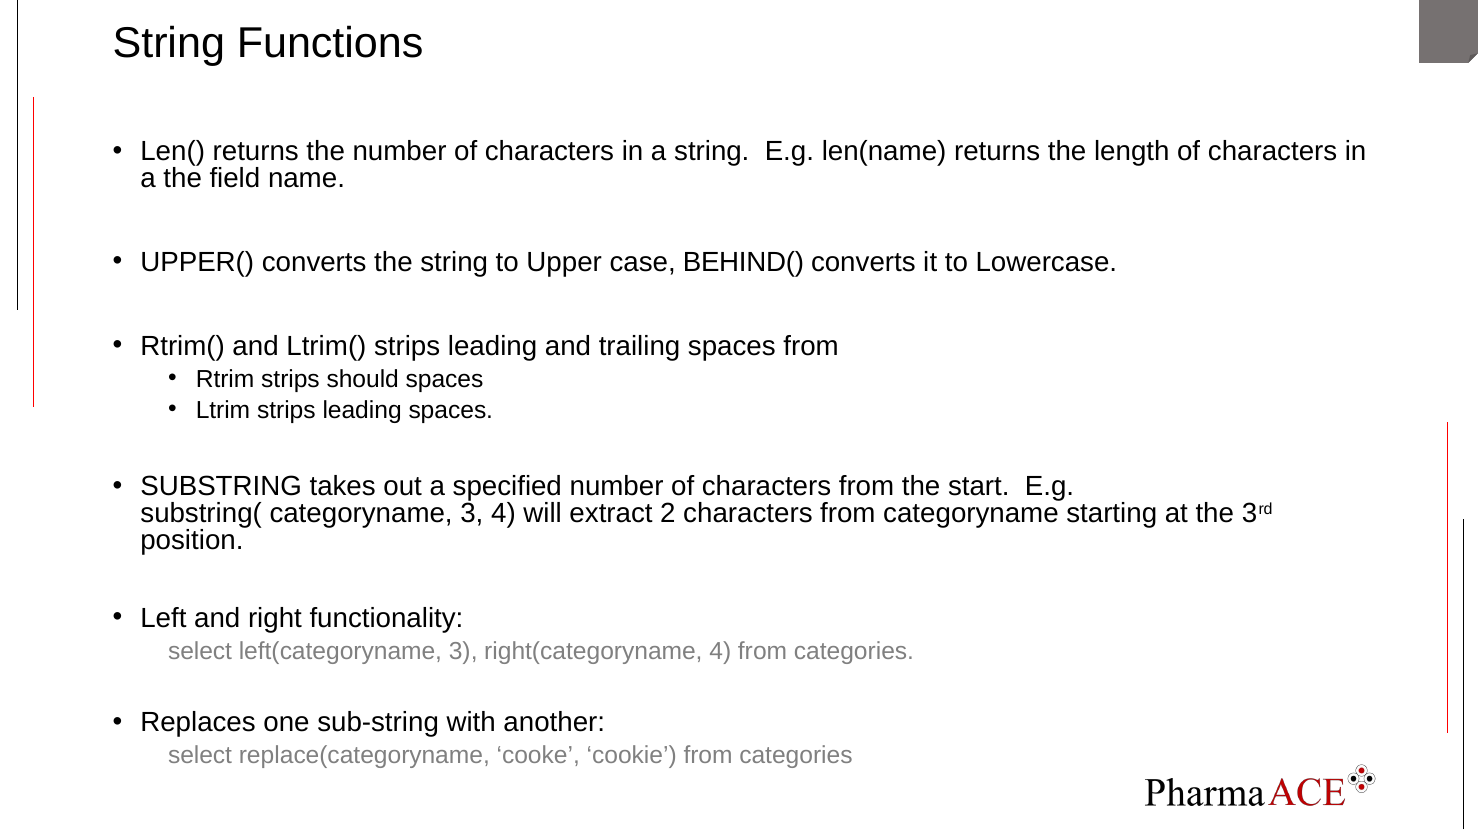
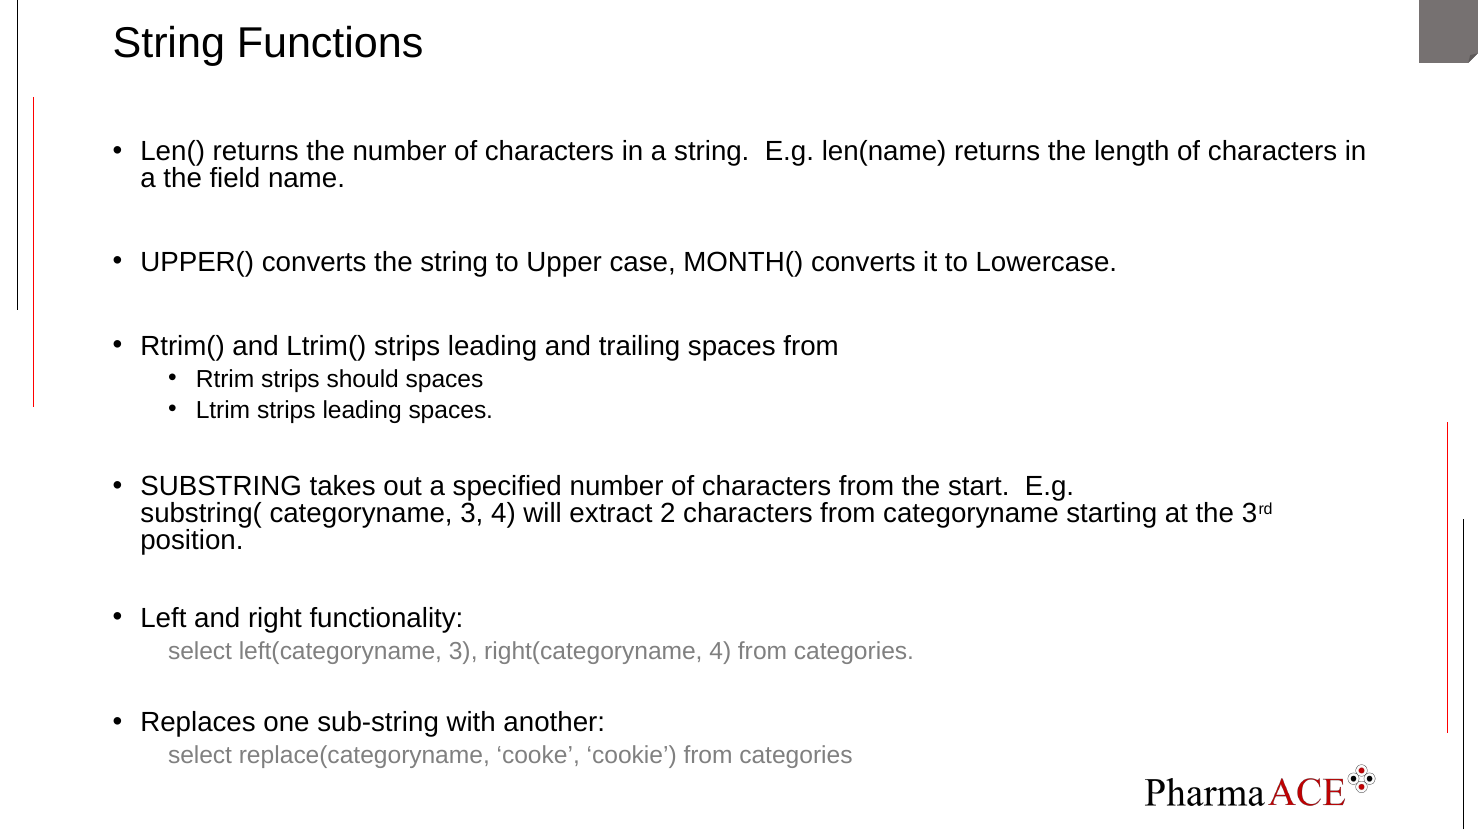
BEHIND(: BEHIND( -> MONTH( (743, 262)
